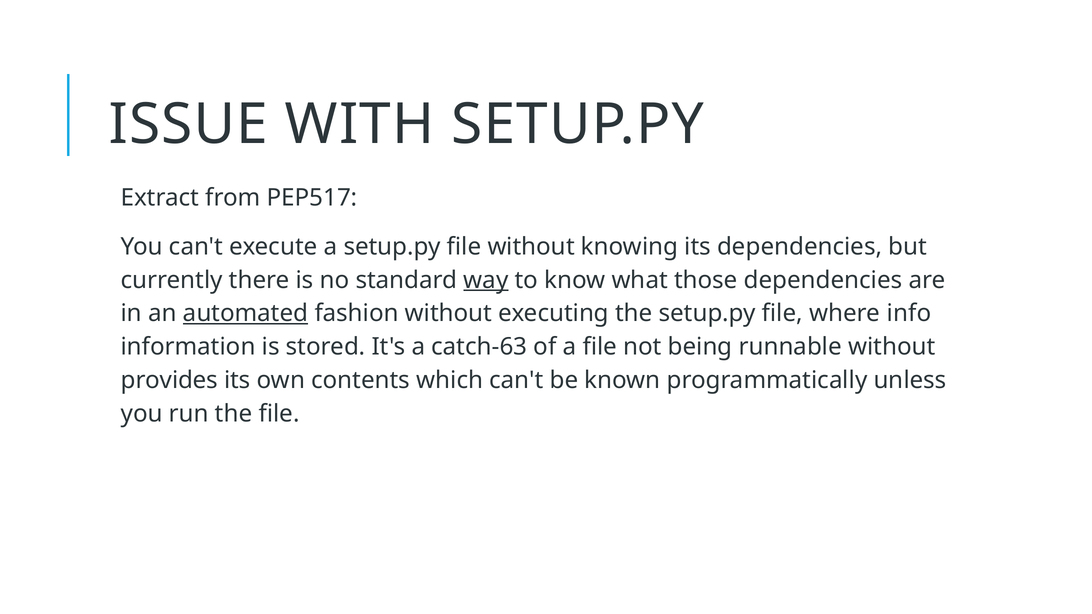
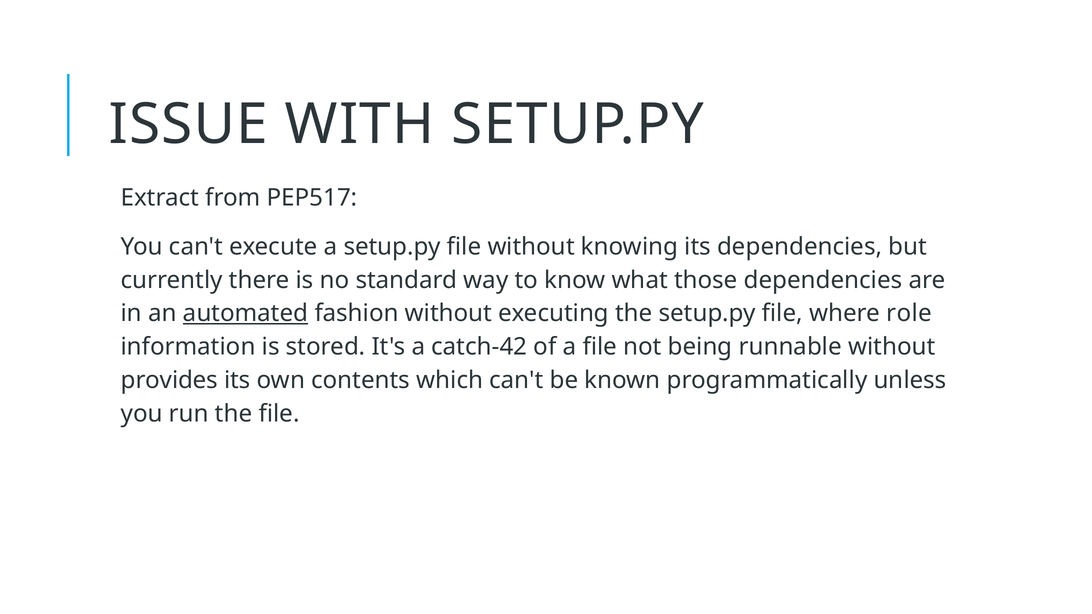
way underline: present -> none (486, 280)
info: info -> role (909, 314)
catch-63: catch-63 -> catch-42 (479, 347)
